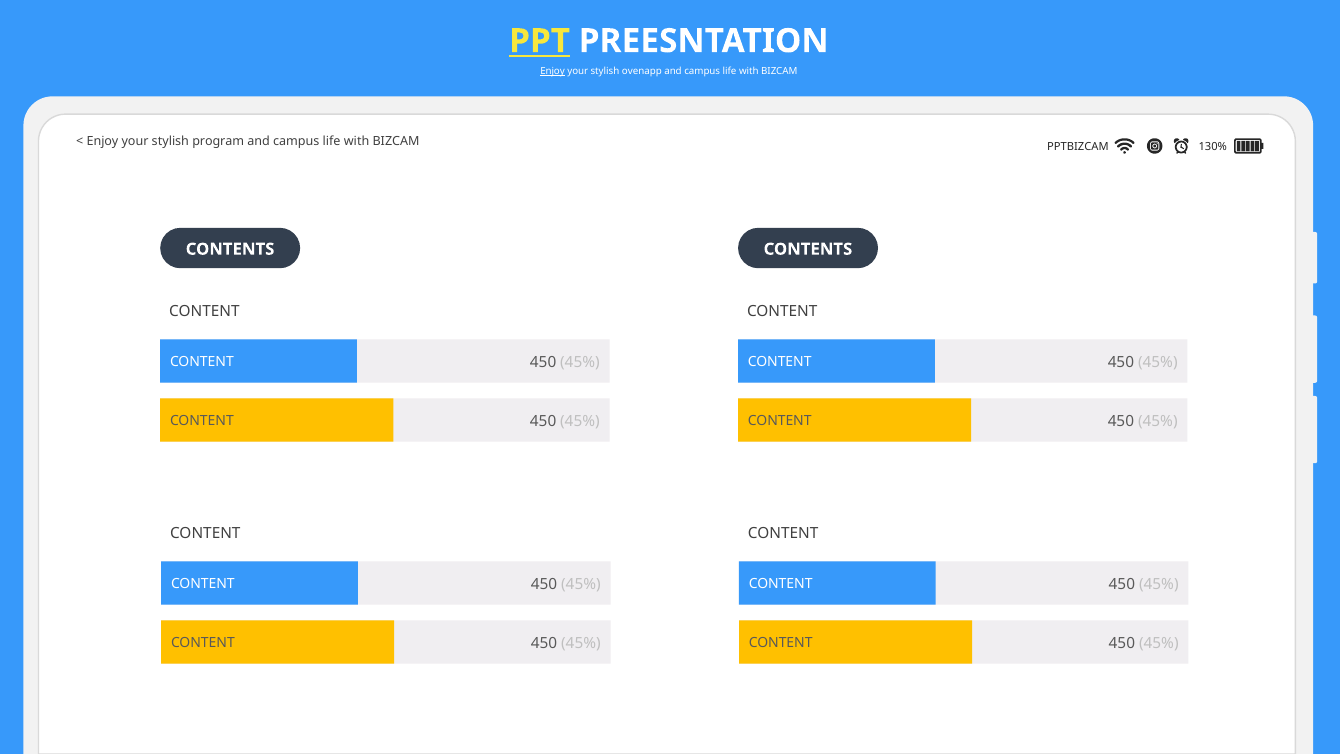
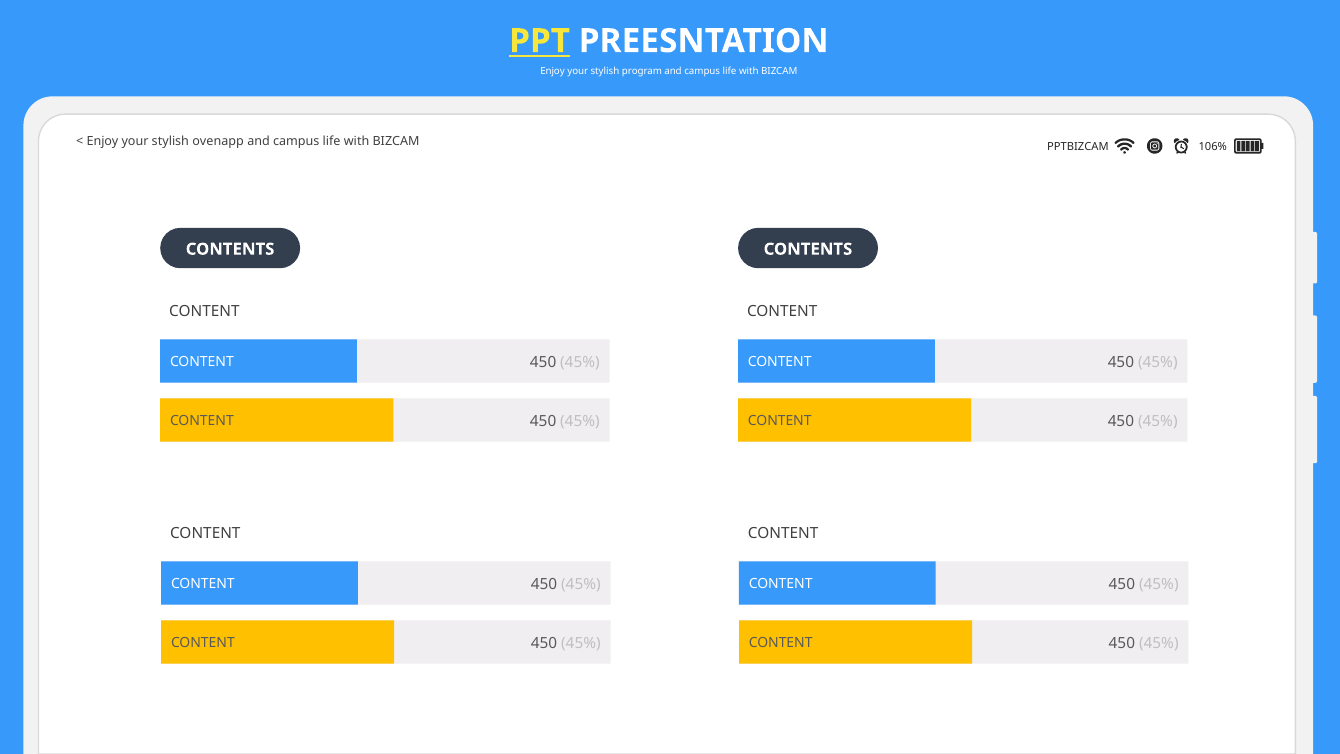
Enjoy underline: present -> none (553, 71)
ovenapp: ovenapp -> program (642, 71)
program: program -> ovenapp (218, 141)
130%: 130% -> 106% (1213, 147)
